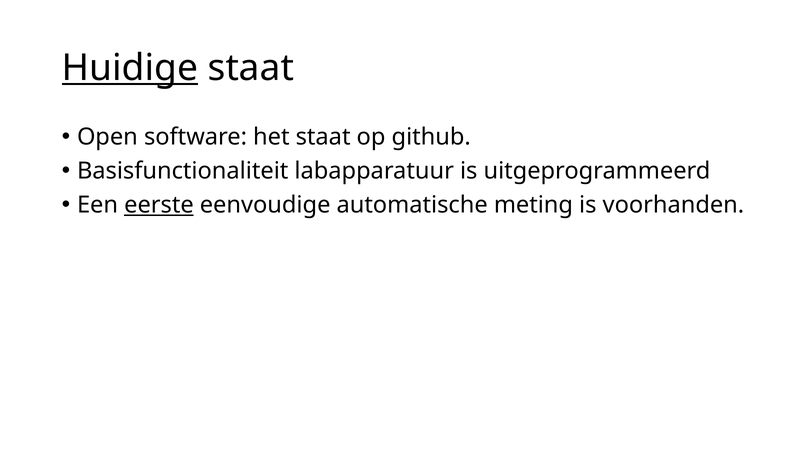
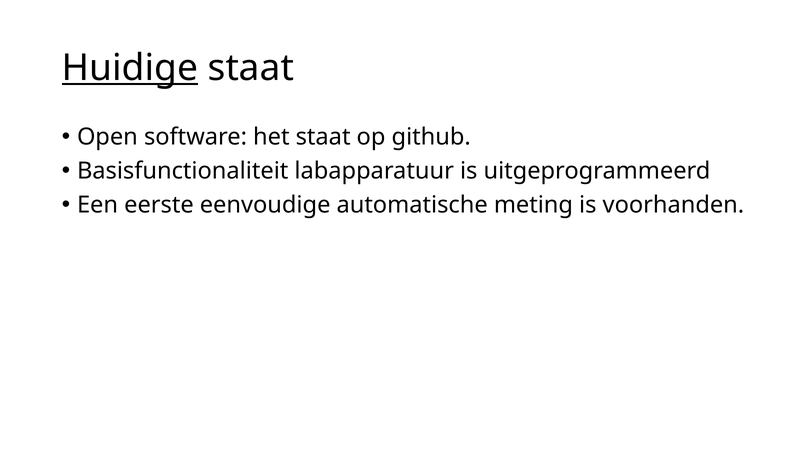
eerste underline: present -> none (159, 205)
